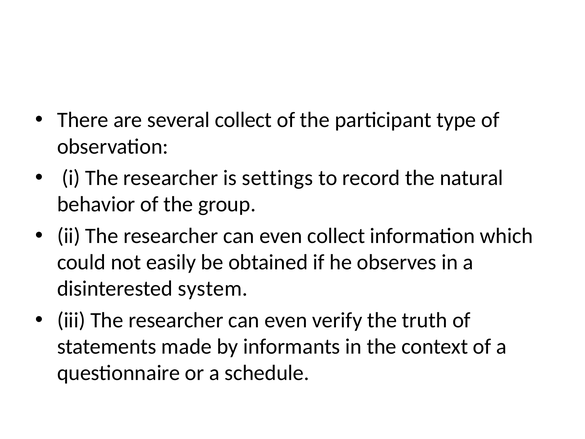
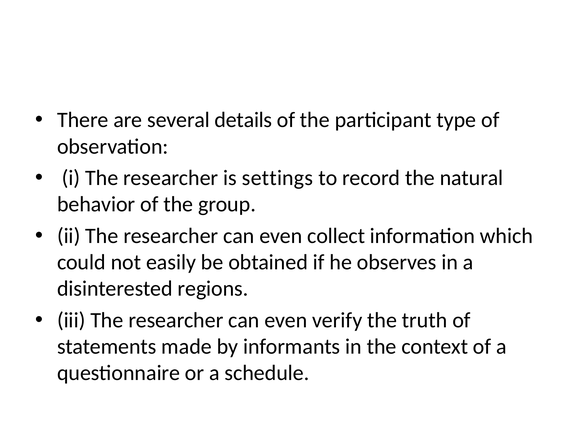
several collect: collect -> details (243, 120)
system: system -> regions (213, 289)
